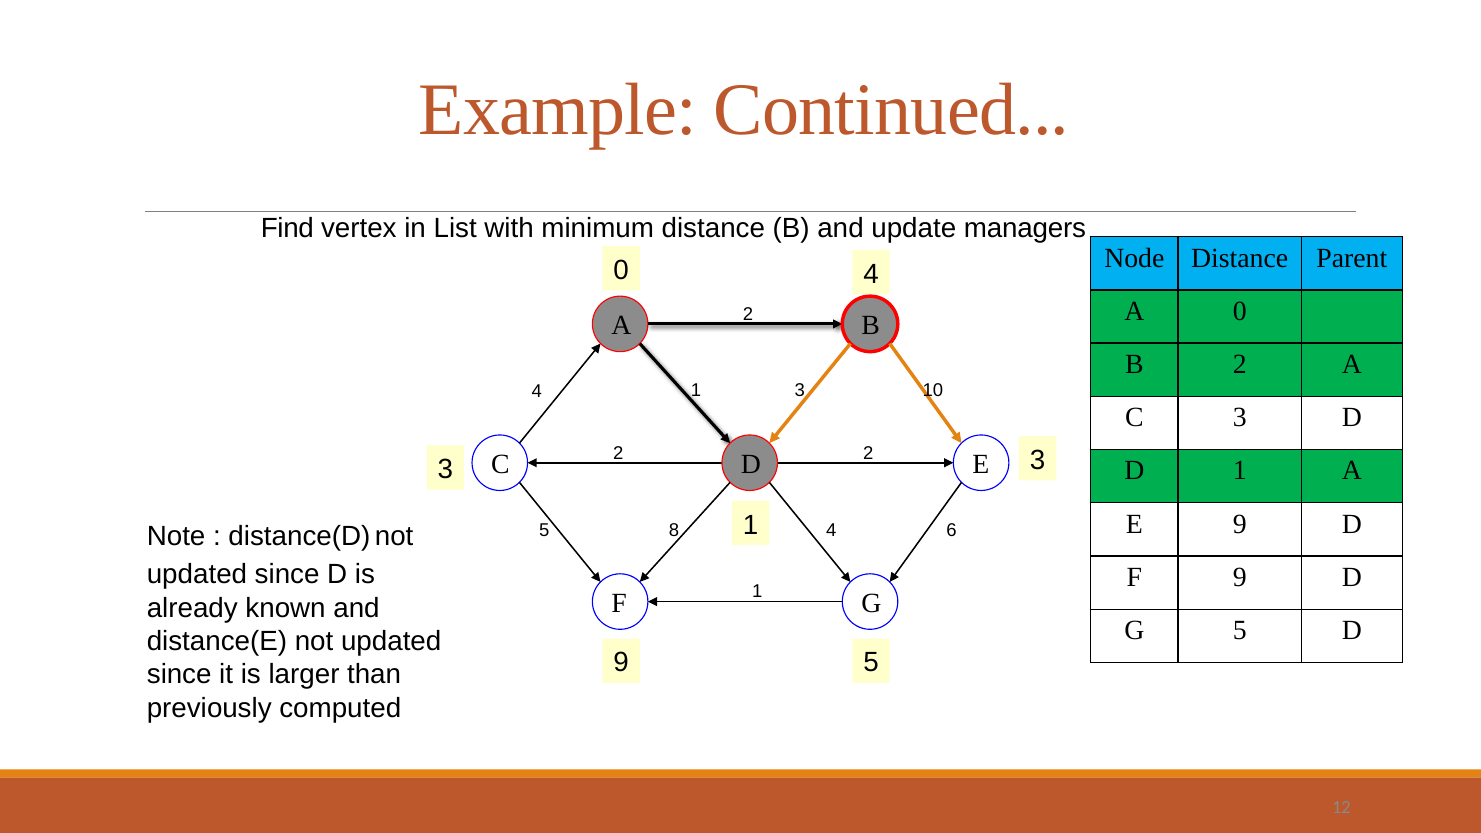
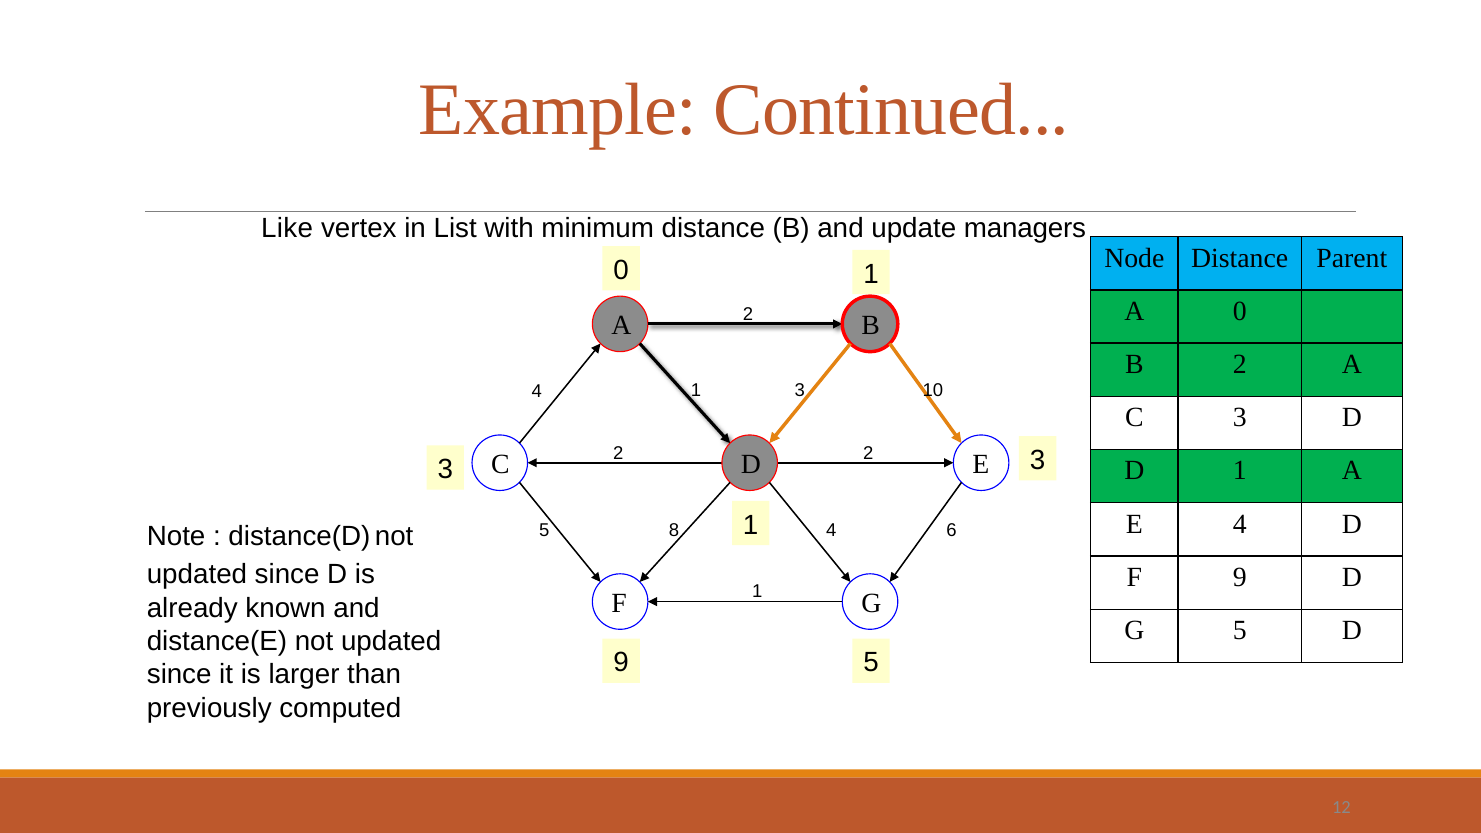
Find: Find -> Like (287, 229)
0 4: 4 -> 1 (871, 274)
E 9: 9 -> 4 (1240, 524)
